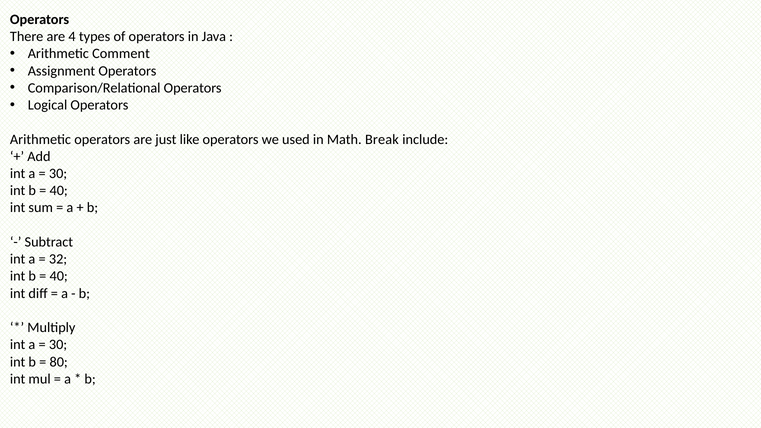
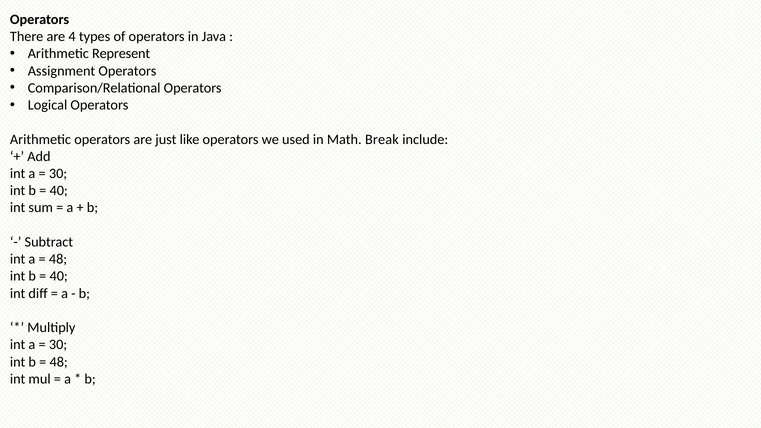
Comment: Comment -> Represent (121, 54)
32: 32 -> 48 (58, 259)
80: 80 -> 48 (59, 362)
